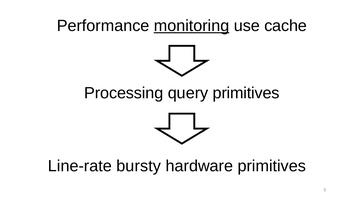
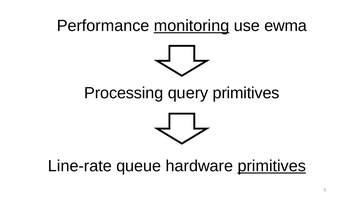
cache: cache -> ewma (286, 26)
bursty: bursty -> queue (139, 166)
primitives underline: none -> present (272, 166)
